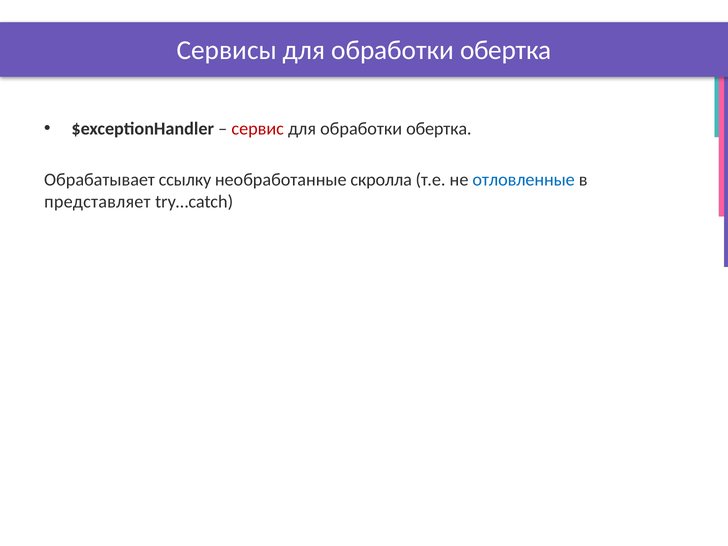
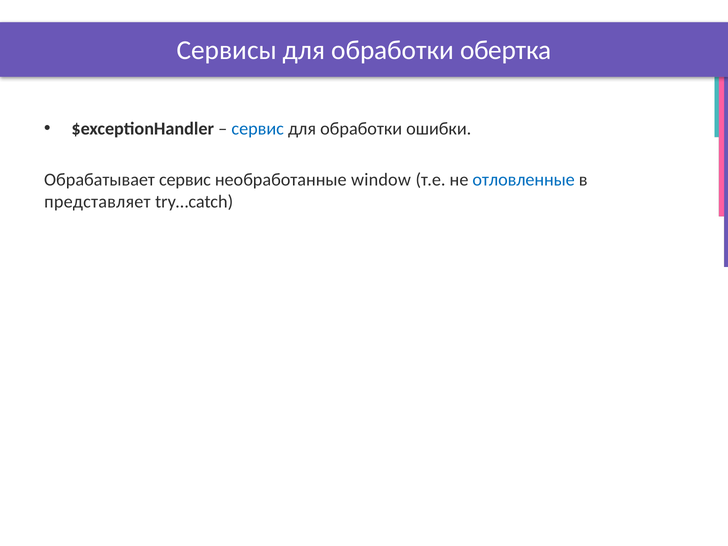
сервис colour: red -> blue (258, 129)
обертка: обертка -> ошибки (439, 129)
Обрабатывает ссылку: ссылку -> сервис (185, 180)
скролла: скролла -> window (381, 180)
